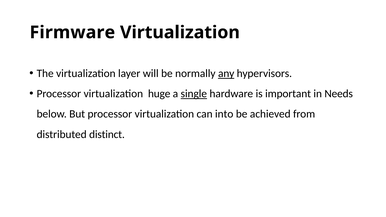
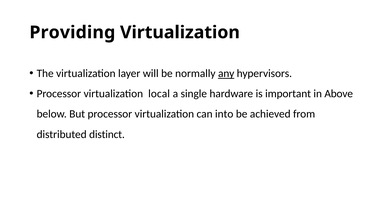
Firmware: Firmware -> Providing (72, 32)
huge: huge -> local (159, 94)
single underline: present -> none (194, 94)
Needs: Needs -> Above (339, 94)
